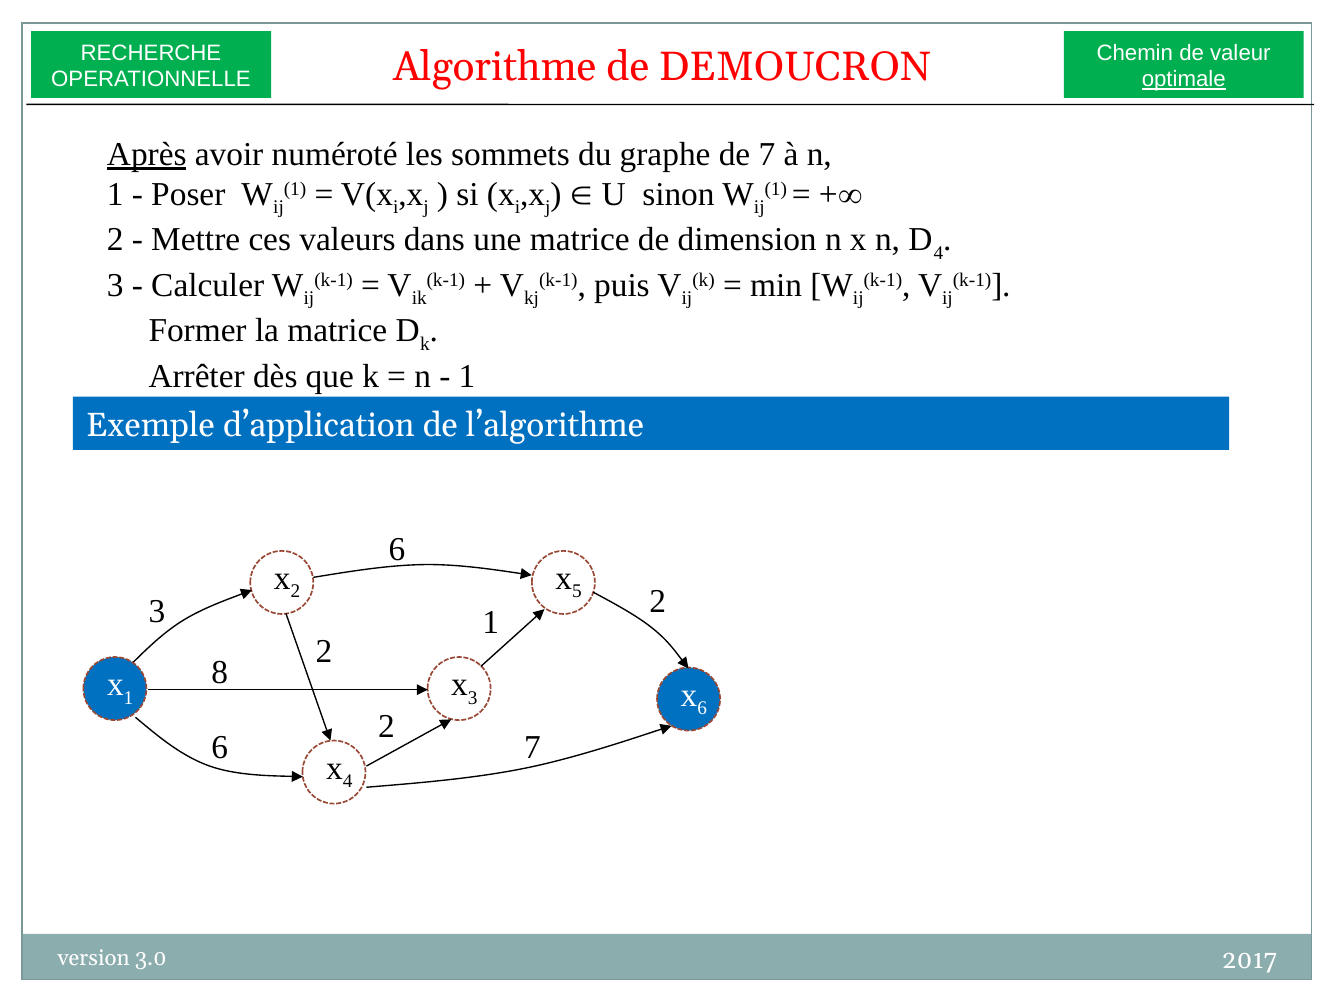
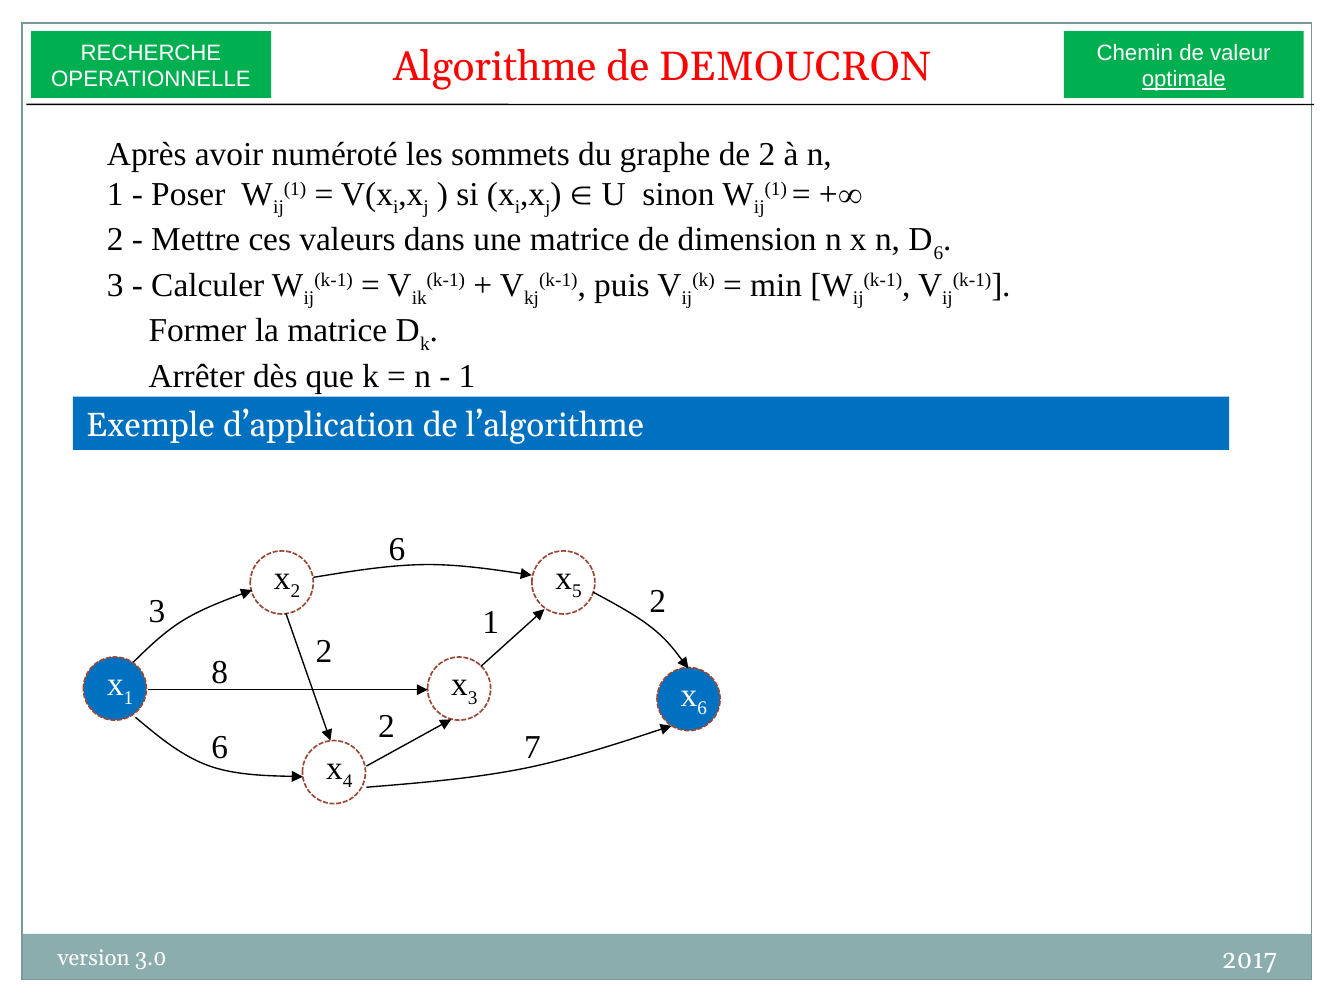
Après underline: present -> none (147, 154)
de 7: 7 -> 2 (767, 154)
4: 4 -> 6 (938, 253)
